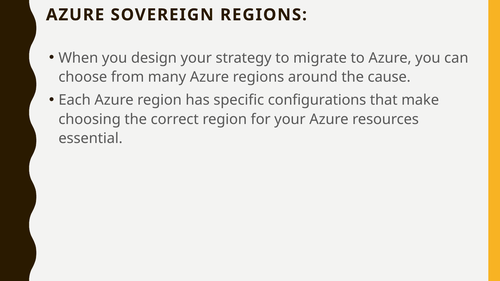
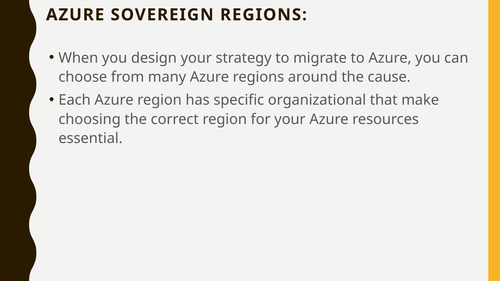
configurations: configurations -> organizational (317, 100)
